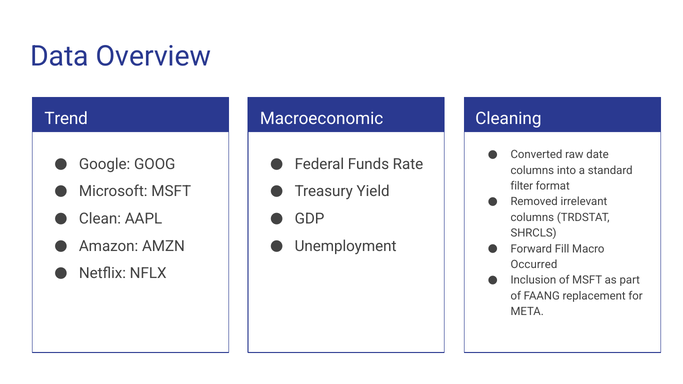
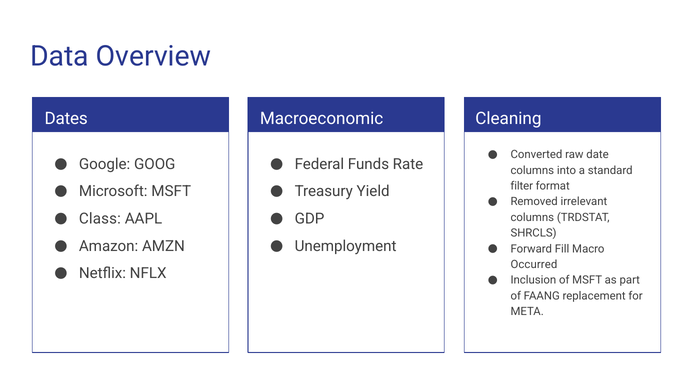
Trend: Trend -> Dates (66, 119)
Clean: Clean -> Class (100, 219)
